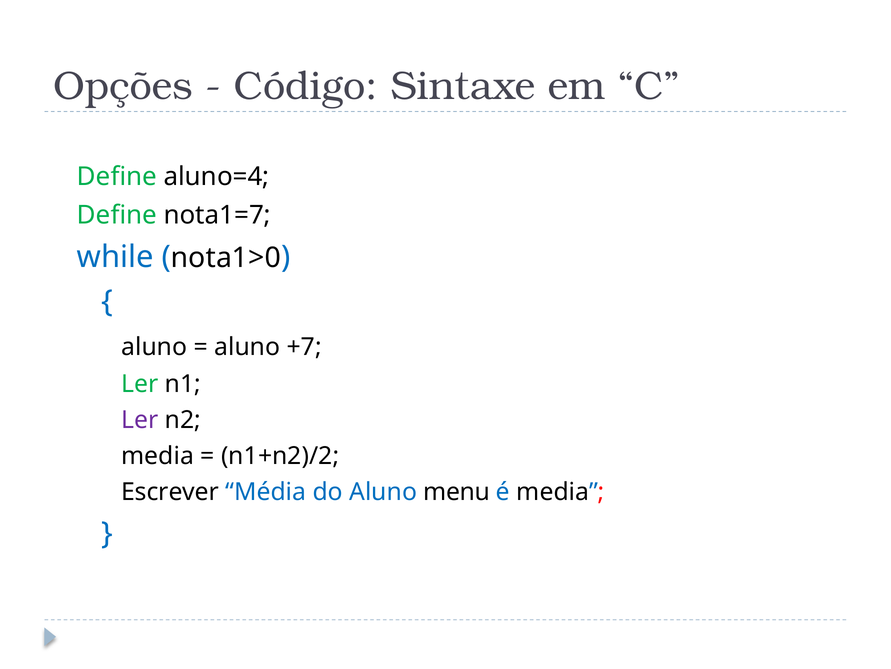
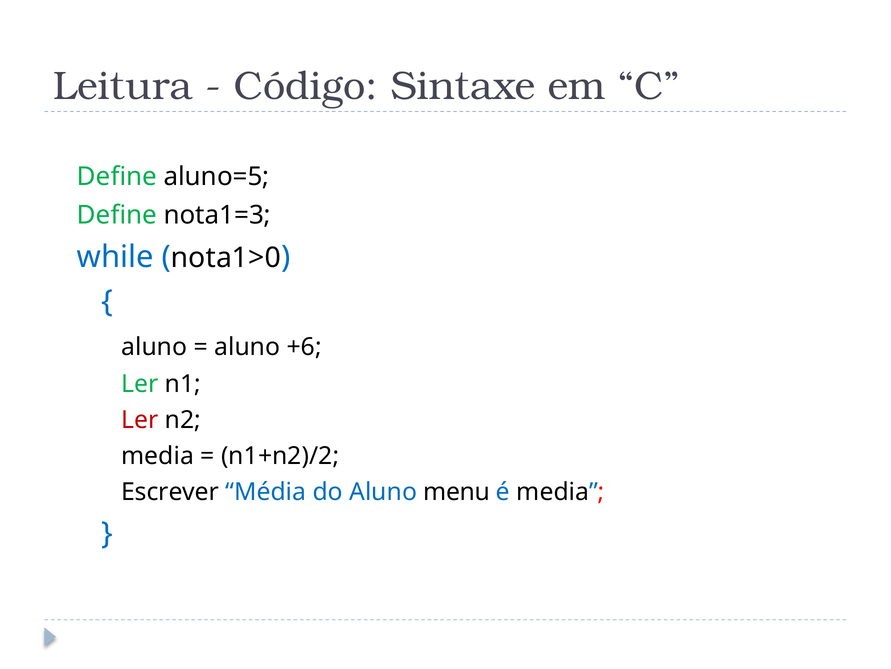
Opções: Opções -> Leitura (123, 86)
aluno=4: aluno=4 -> aluno=5 (217, 176)
nota1=7: nota1=7 -> nota1=3 (217, 215)
+7: +7 -> +6 (304, 347)
Ler colour: purple -> red (140, 420)
